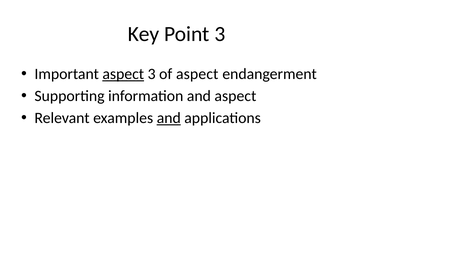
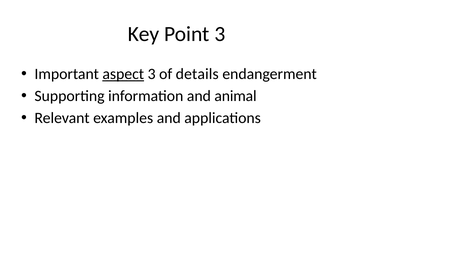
of aspect: aspect -> details (197, 74)
and aspect: aspect -> animal (236, 96)
and underline: present -> none (169, 118)
